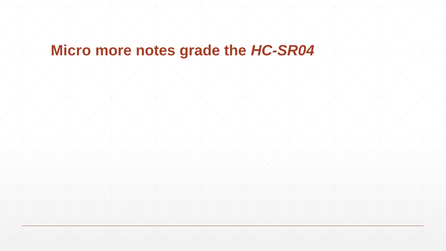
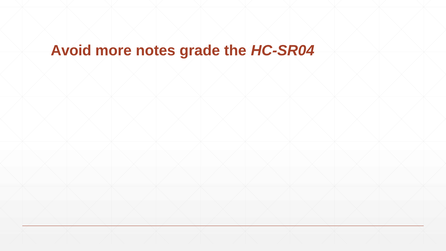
Micro: Micro -> Avoid (71, 50)
